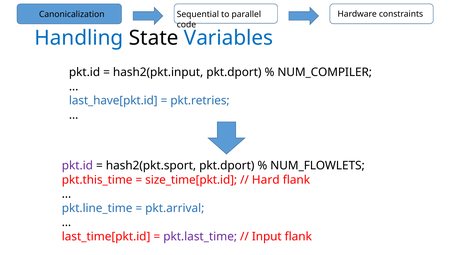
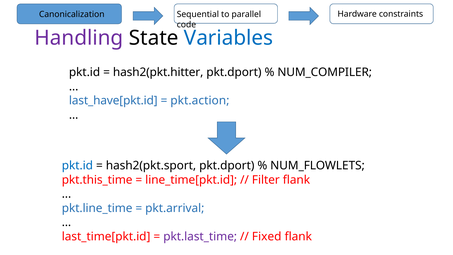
Handling colour: blue -> purple (79, 38)
hash2(pkt.input: hash2(pkt.input -> hash2(pkt.hitter (158, 72)
pkt.retries: pkt.retries -> pkt.action (200, 101)
pkt.id colour: purple -> blue (77, 166)
size_time[pkt.id: size_time[pkt.id -> line_time[pkt.id (191, 180)
Hard: Hard -> Filter (266, 180)
Input: Input -> Fixed (267, 236)
